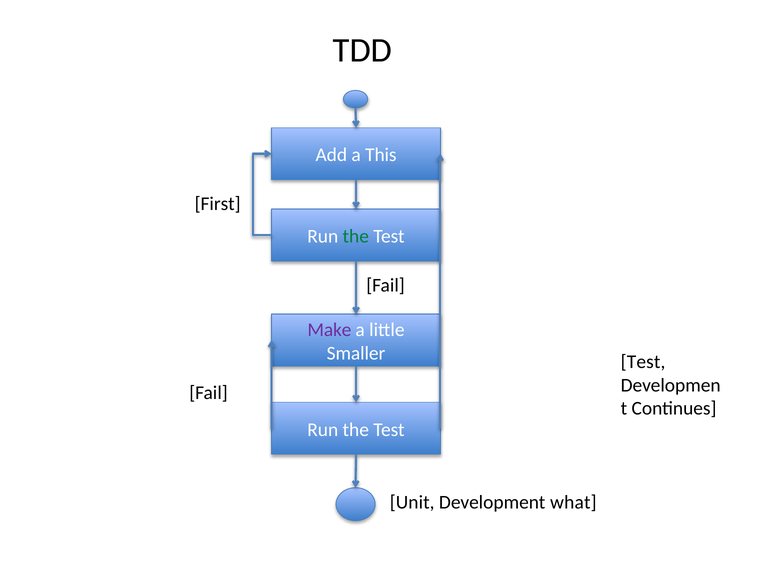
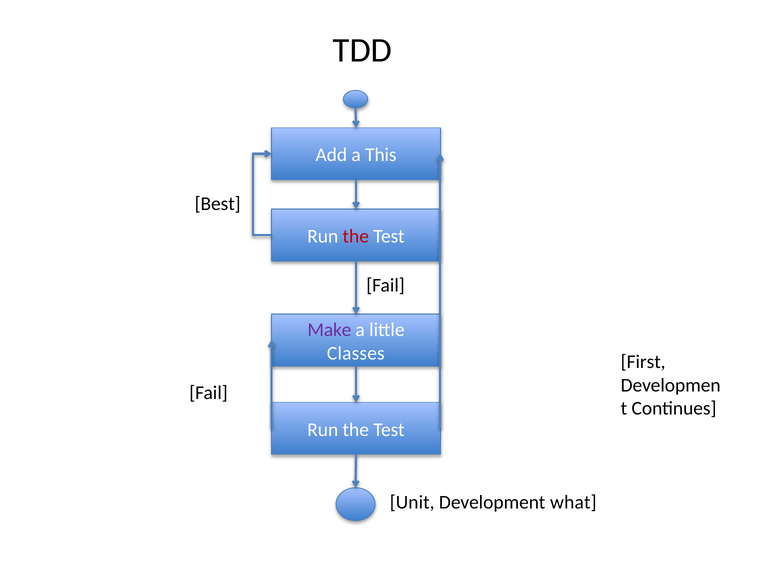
First: First -> Best (218, 204)
the colour: green -> red (356, 236)
Smaller: Smaller -> Classes (356, 353)
Test: Test -> First (643, 362)
